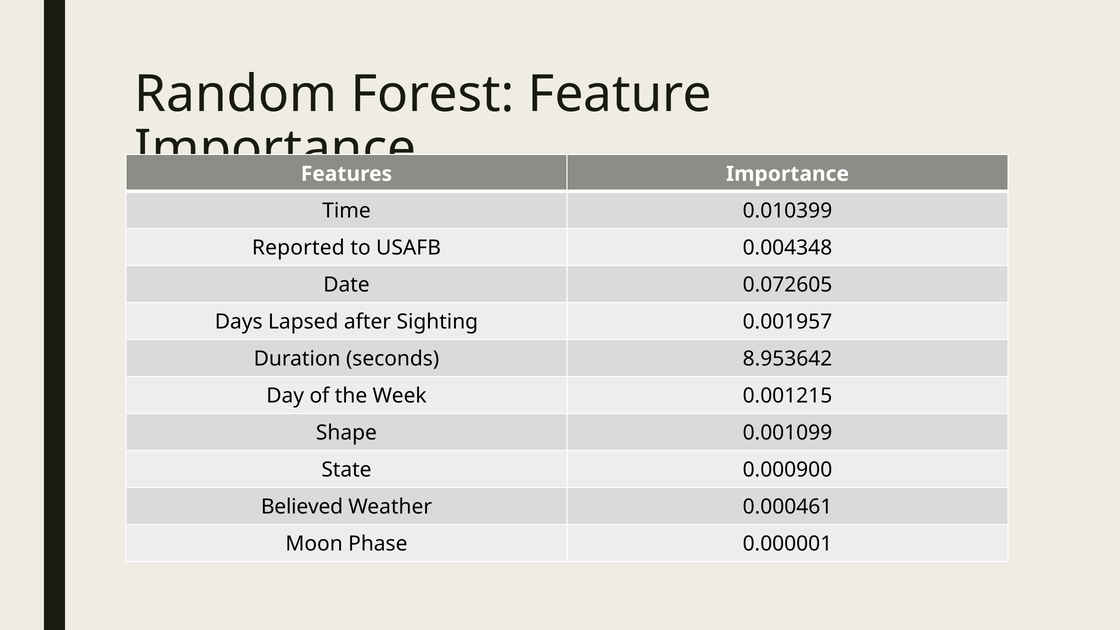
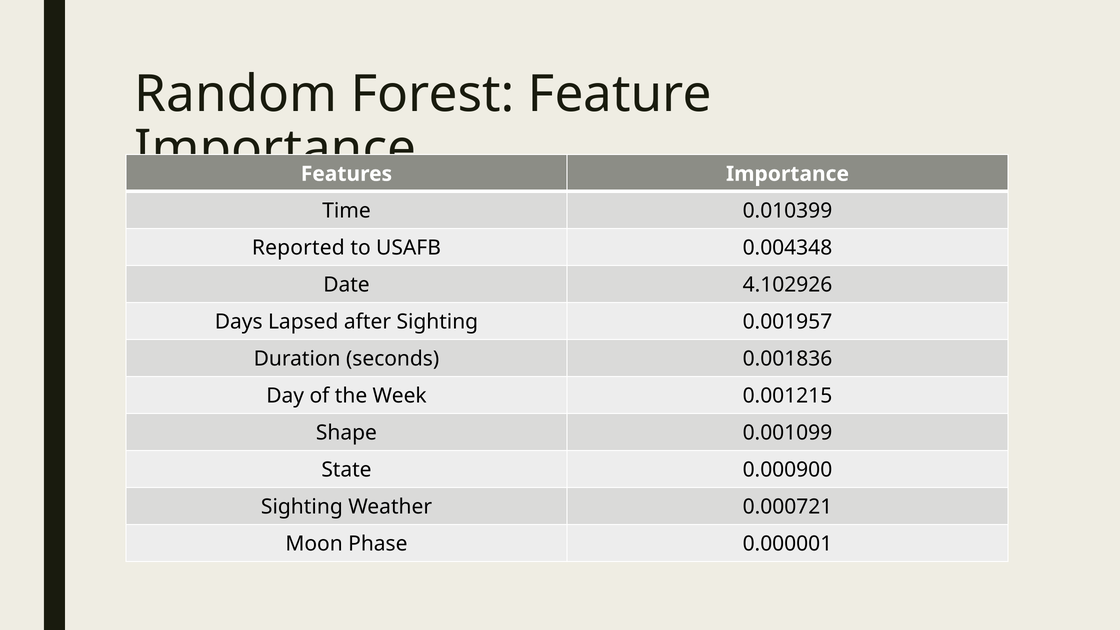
0.072605: 0.072605 -> 4.102926 (788, 285)
8.953642: 8.953642 -> 0.001836 (788, 359)
Believed: Believed -> Sighting (302, 507)
0.000461: 0.000461 -> 0.000721 (788, 507)
